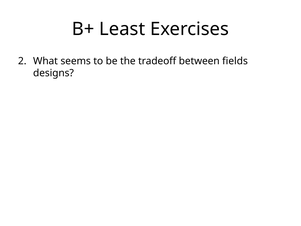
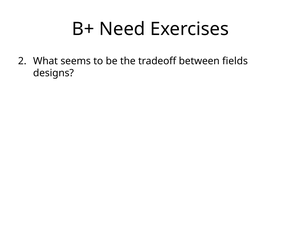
Least: Least -> Need (122, 29)
